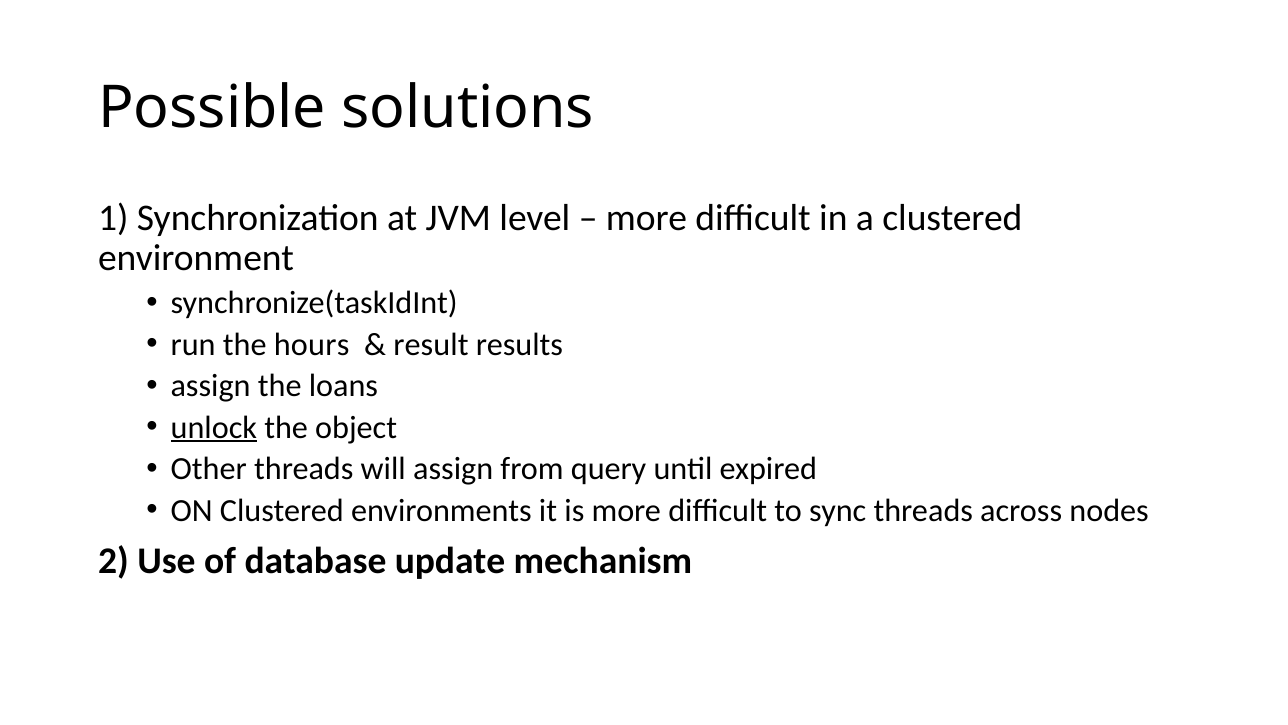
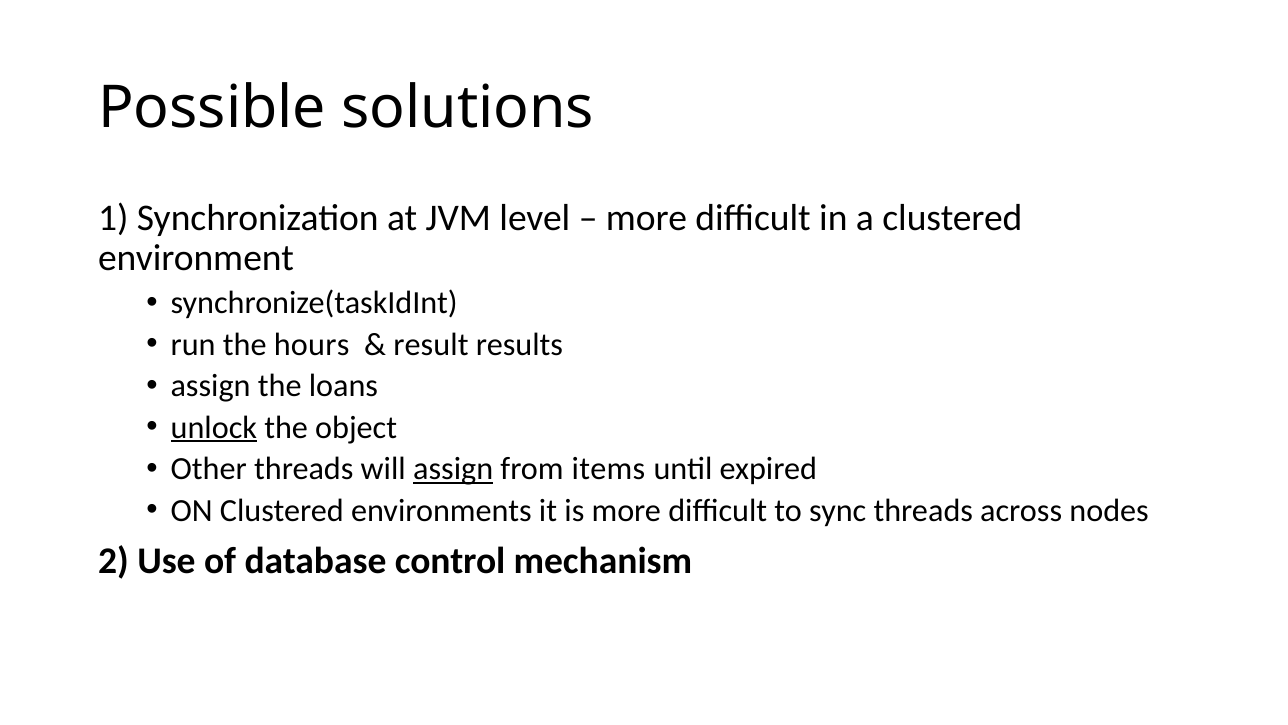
assign underline: none -> present (453, 469)
query: query -> items (608, 469)
update: update -> control (450, 561)
